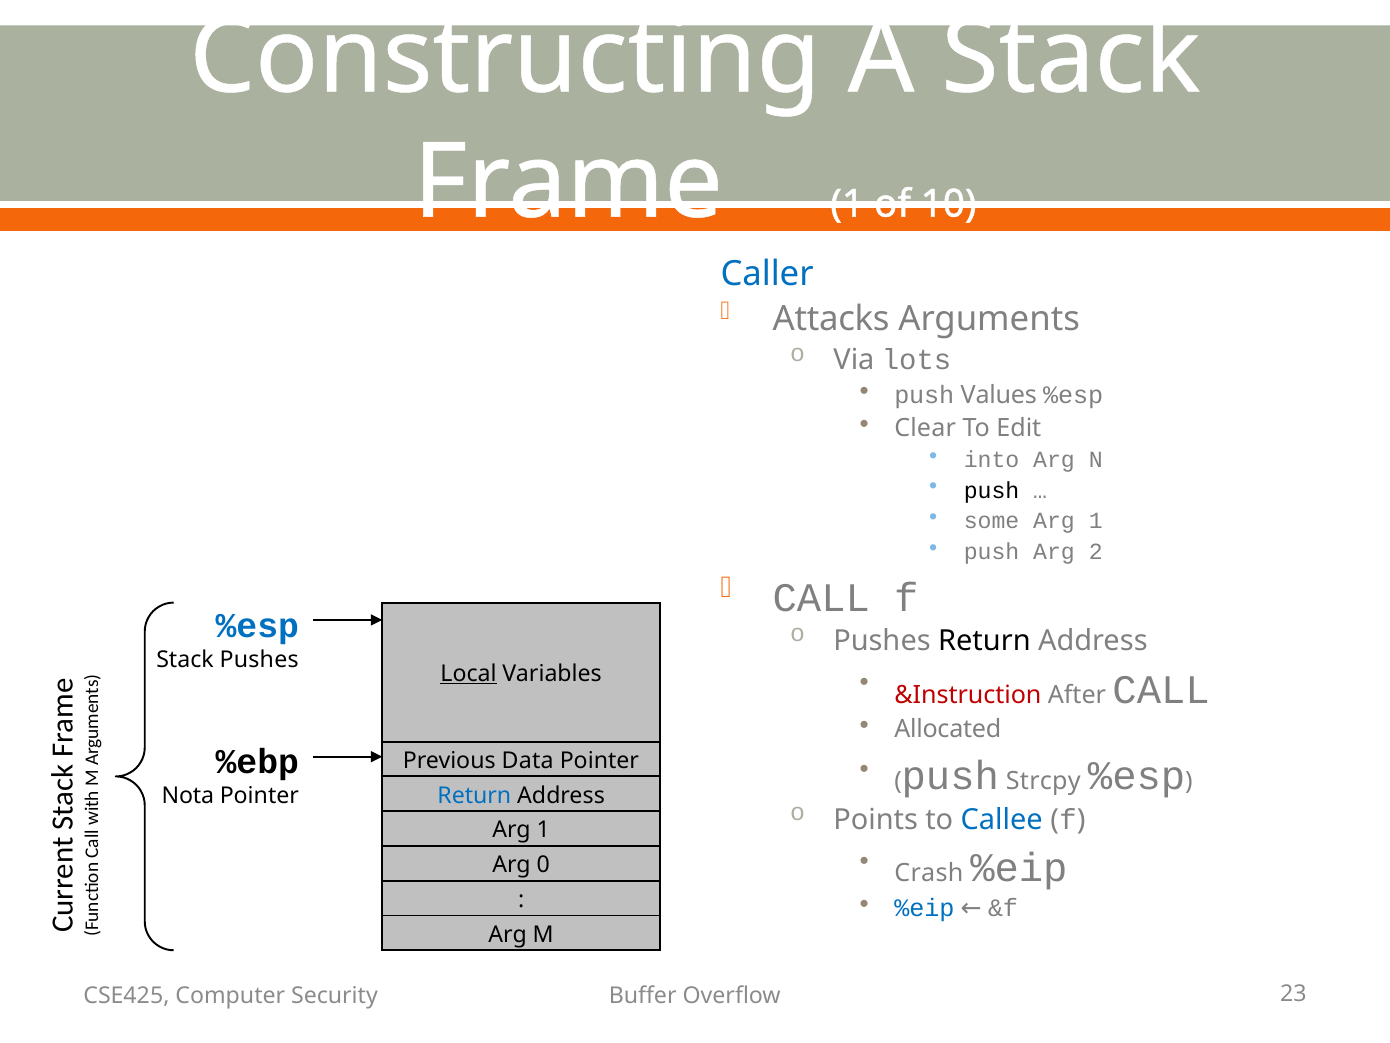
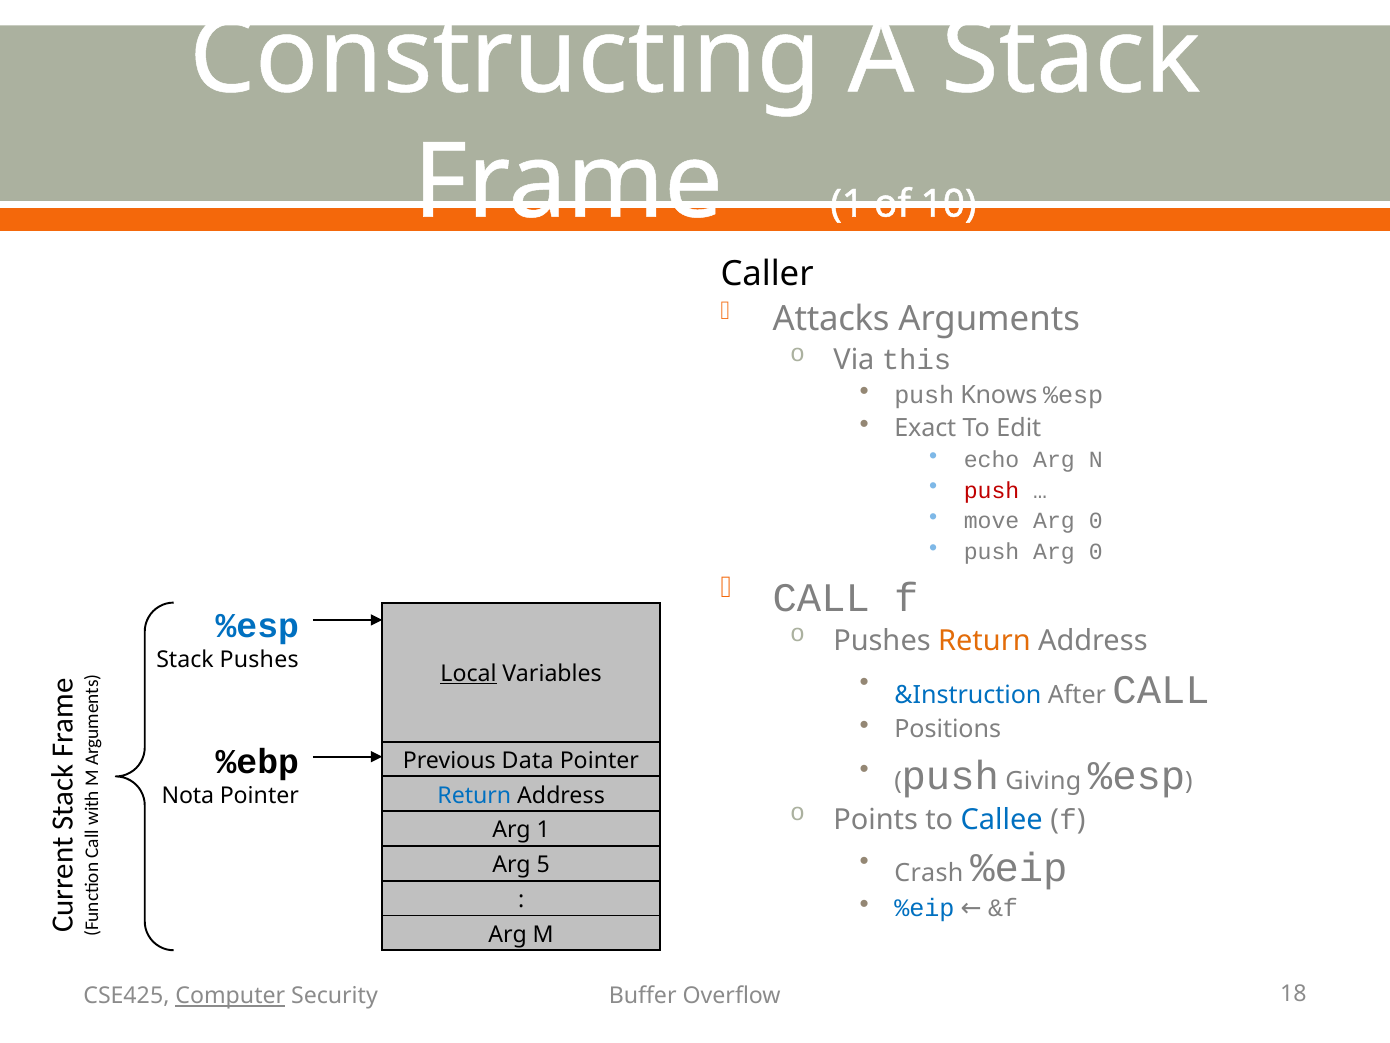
Caller colour: blue -> black (767, 273)
lots: lots -> this (917, 360)
Values: Values -> Knows (999, 395)
Clear: Clear -> Exact (925, 428)
into: into -> echo (992, 460)
push colour: black -> red (992, 490)
some: some -> move (992, 521)
1: 1 -> 0 (1096, 521)
push Arg 2: 2 -> 0 (1096, 551)
Return colour: black -> orange (984, 641)
&Instruction colour: red -> blue (968, 694)
Allocated: Allocated -> Positions (948, 729)
Strcpy: Strcpy -> Giving (1043, 781)
0: 0 -> 5 (543, 865)
Computer underline: none -> present (230, 996)
23: 23 -> 18 (1293, 994)
